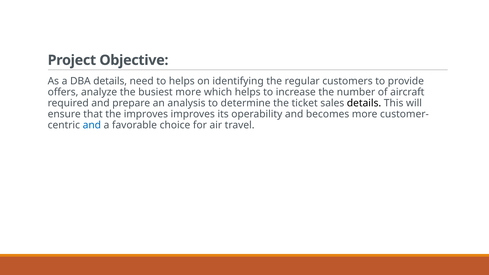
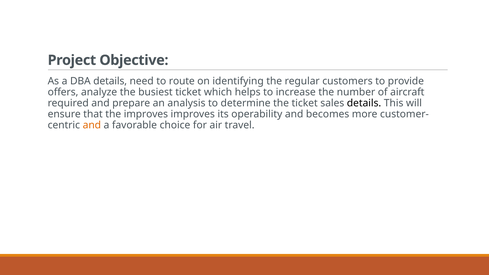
to helps: helps -> route (182, 81)
busiest more: more -> ticket (188, 92)
and colour: blue -> orange (92, 125)
